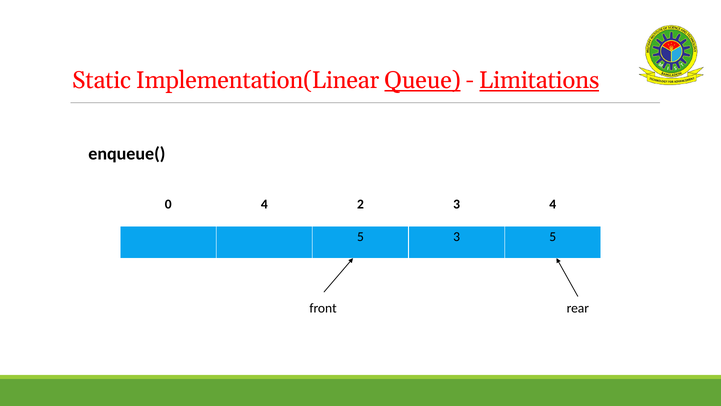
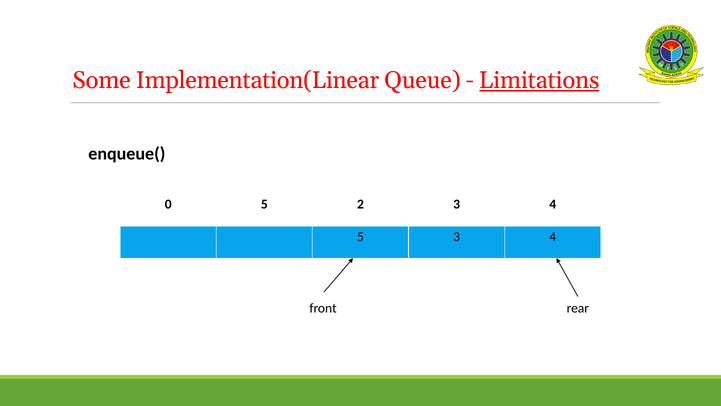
Static: Static -> Some (102, 80)
Queue underline: present -> none (422, 80)
0 4: 4 -> 5 (264, 204)
5 3 5: 5 -> 4 (553, 237)
